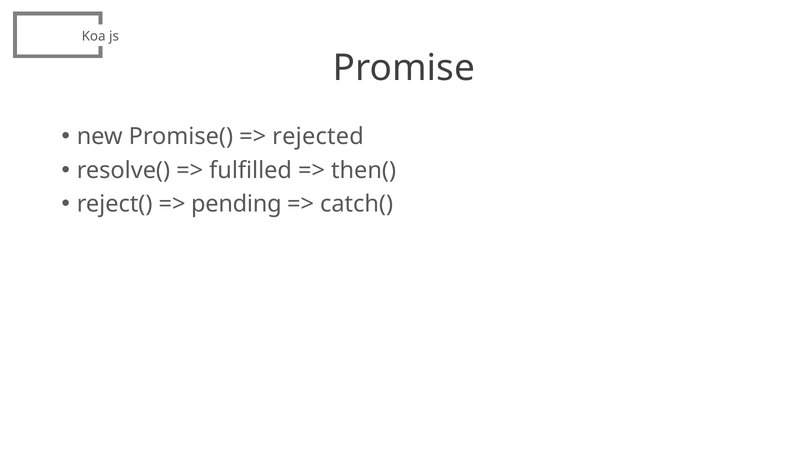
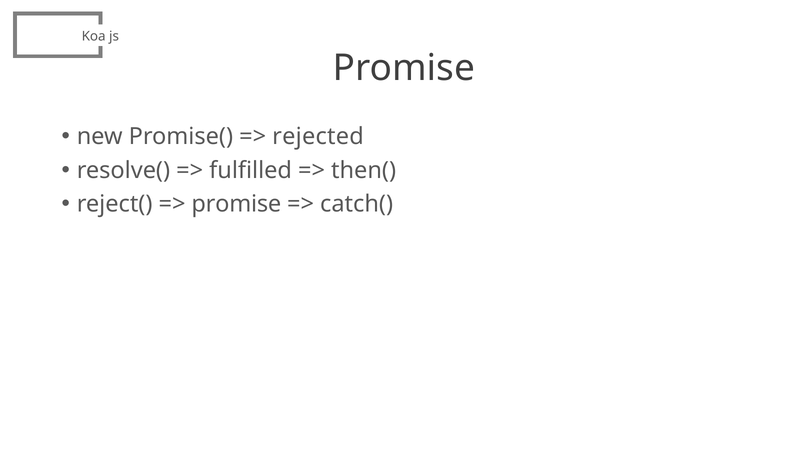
pending: pending -> promise (236, 204)
